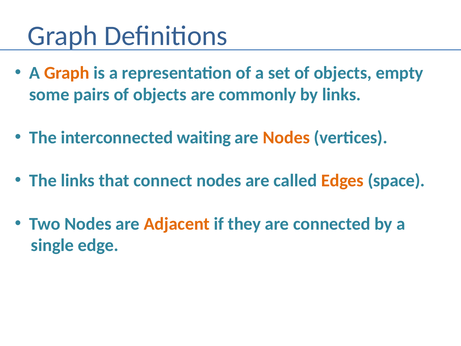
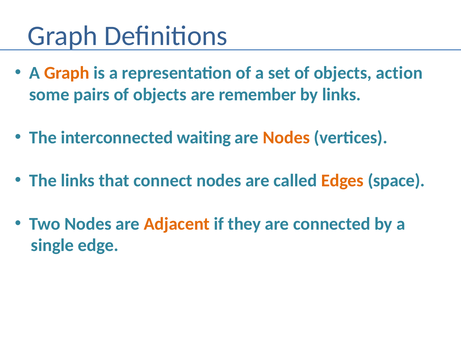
empty: empty -> action (399, 73)
commonly: commonly -> remember (258, 94)
